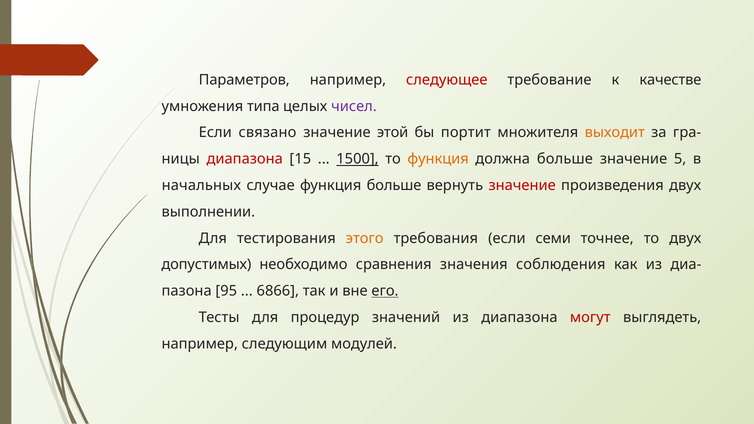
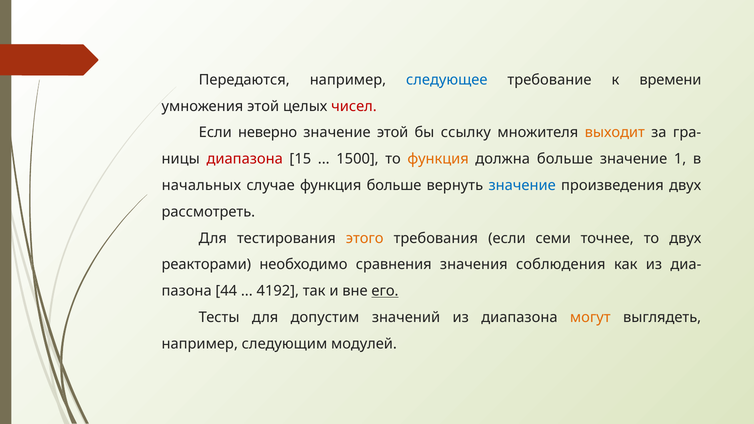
Параметров: Параметров -> Передаются (244, 80)
следующее colour: red -> blue (447, 80)
качестве: качестве -> времени (670, 80)
умножения типа: типа -> этой (263, 106)
чисел colour: purple -> red (354, 106)
связано: связано -> неверно (268, 133)
портит: портит -> ссылку (466, 133)
1500 underline: present -> none (358, 159)
5: 5 -> 1 (680, 159)
значение colour: red -> blue (522, 185)
выполнении: выполнении -> рассмотреть (208, 212)
допустимых: допустимых -> реакторами (206, 265)
95: 95 -> 44 (226, 291)
6866: 6866 -> 4192 (278, 291)
процедур: процедур -> допустим (325, 317)
могут colour: red -> orange (590, 317)
